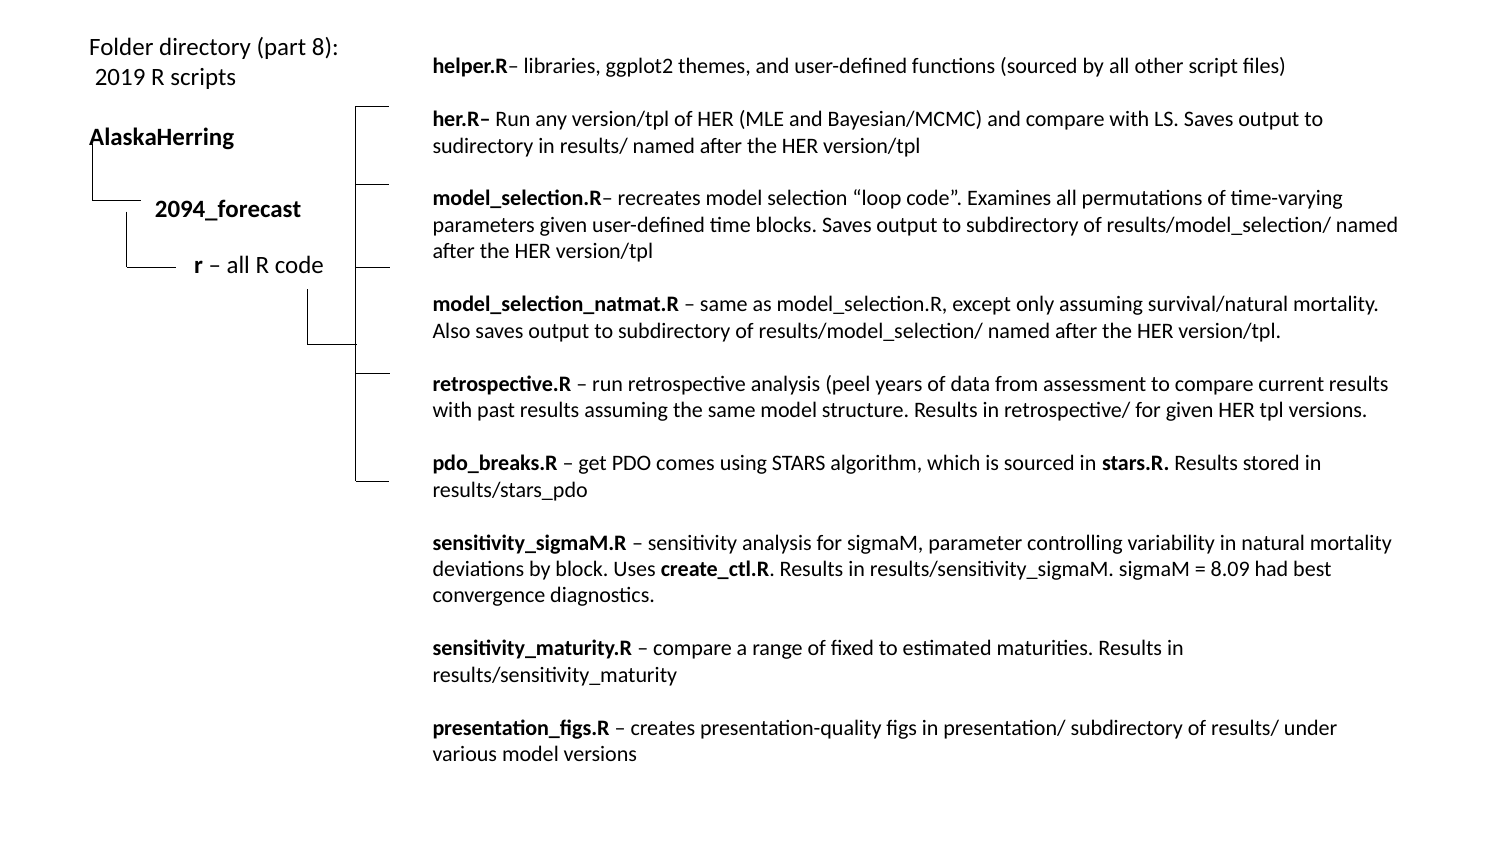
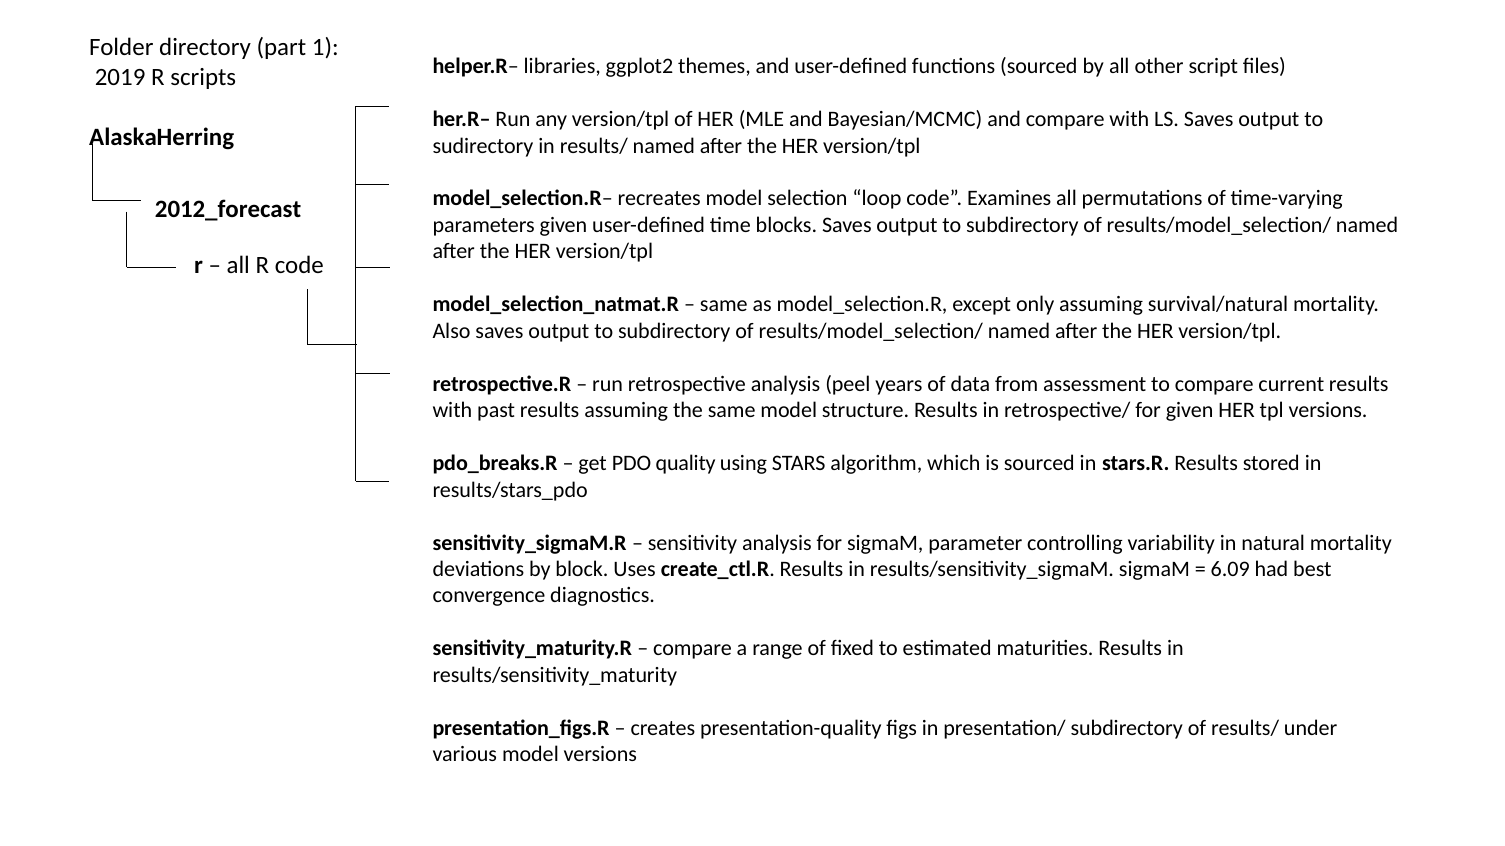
8: 8 -> 1 (325, 47)
2094_forecast: 2094_forecast -> 2012_forecast (228, 209)
comes: comes -> quality (686, 464)
8.09: 8.09 -> 6.09 (1230, 570)
